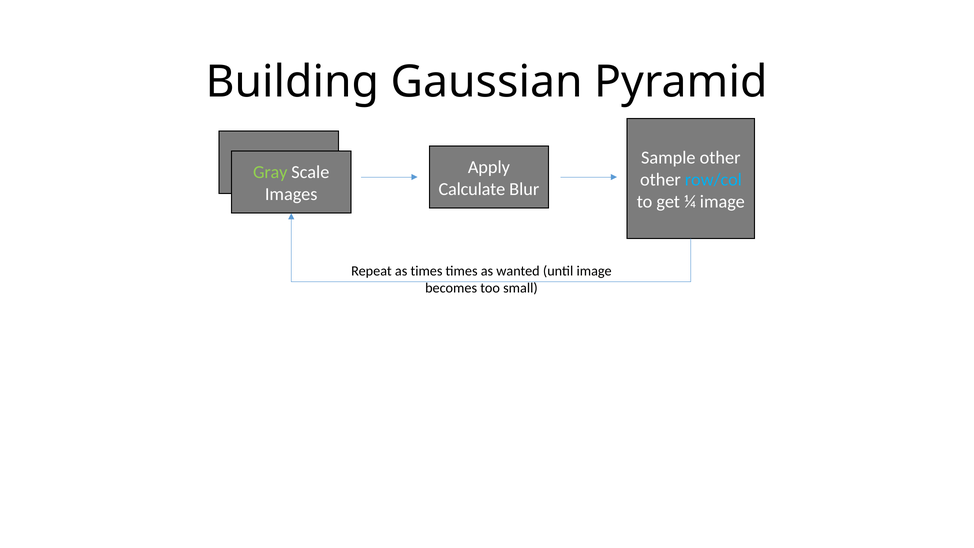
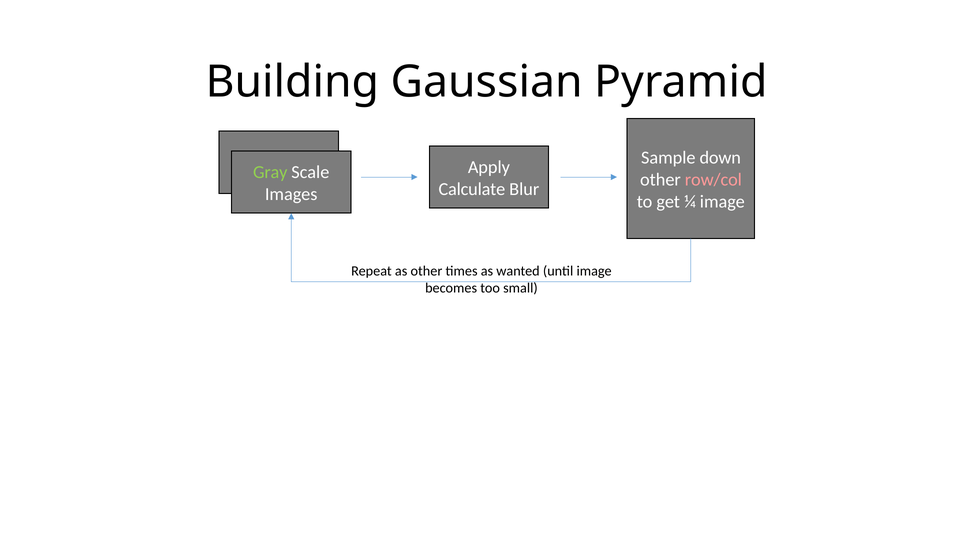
Sample other: other -> down (720, 158)
row/col colour: light blue -> pink (713, 180)
as times: times -> other (426, 271)
